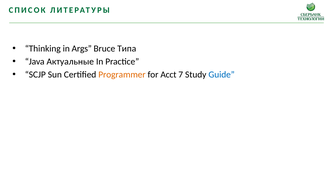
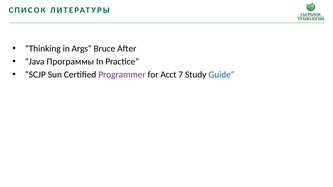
Типа: Типа -> After (127, 49)
Актуальные: Актуальные -> Программы (70, 62)
Programmer colour: orange -> purple (122, 75)
